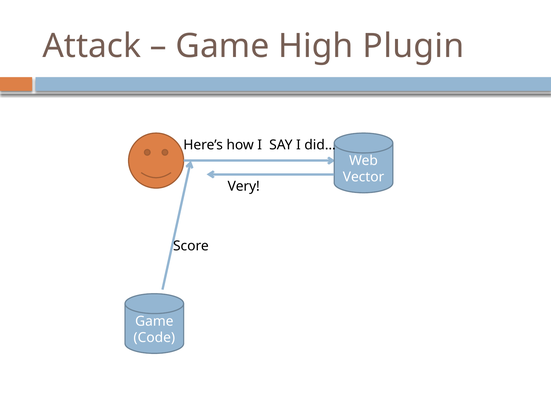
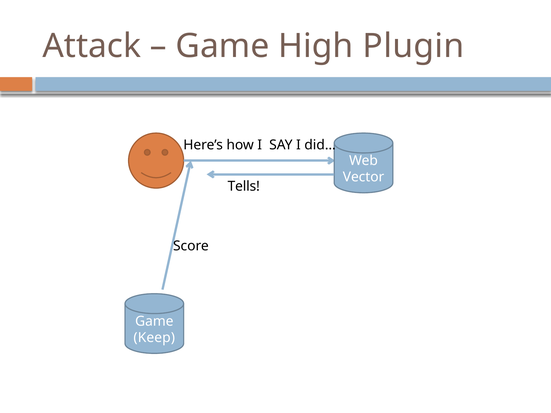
Very: Very -> Tells (244, 186)
Code: Code -> Keep (154, 338)
